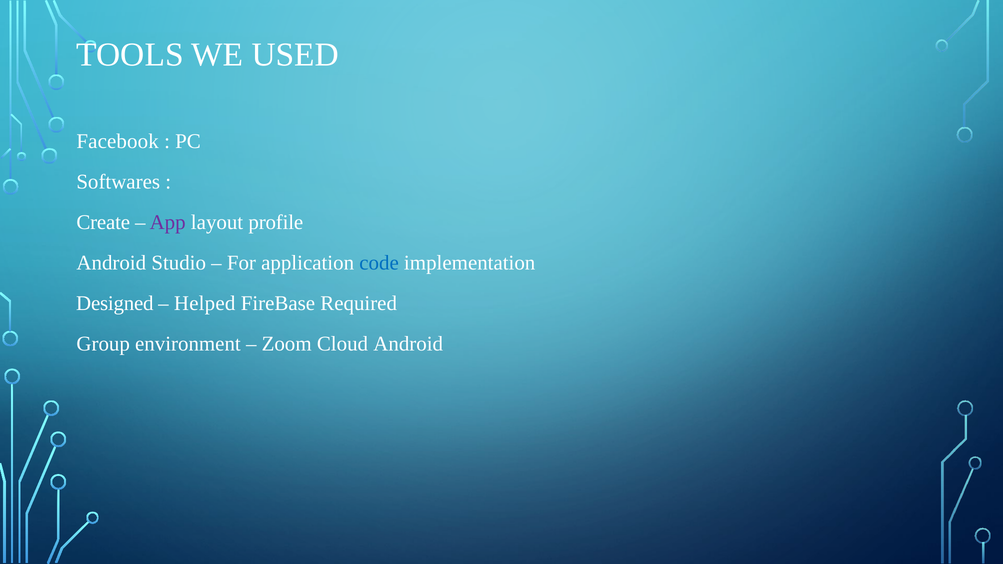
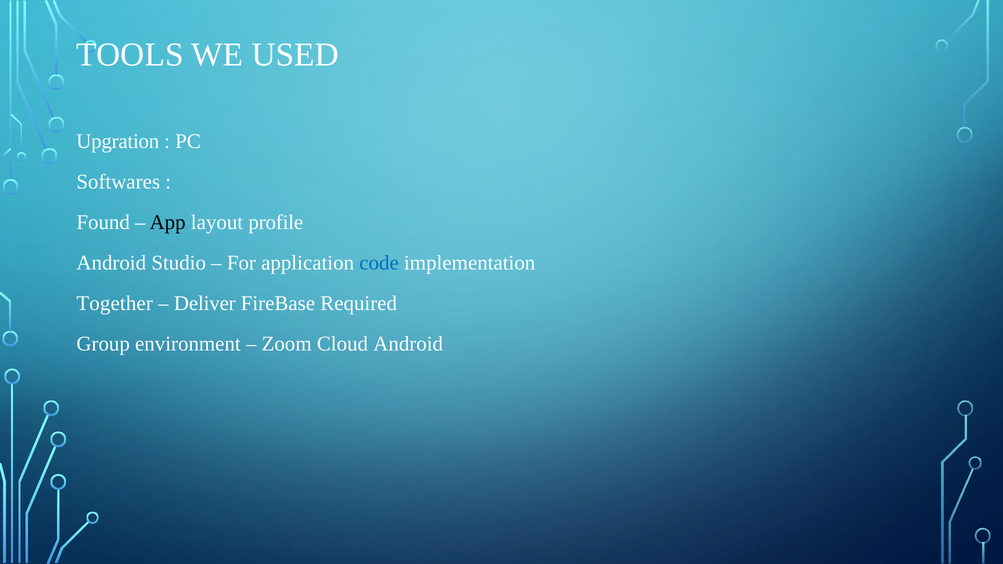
Facebook: Facebook -> Upgration (118, 141)
Create: Create -> Found (103, 222)
App colour: purple -> black (168, 222)
Designed: Designed -> Together (115, 303)
Helped: Helped -> Deliver (205, 303)
